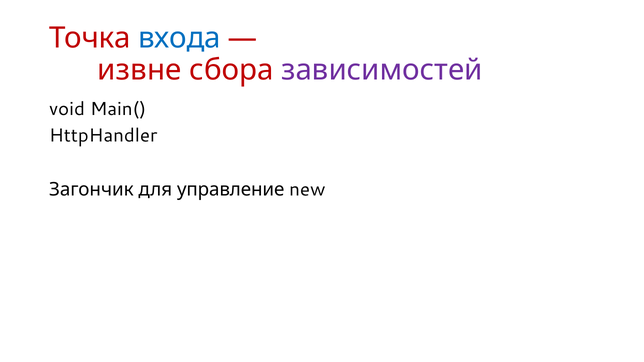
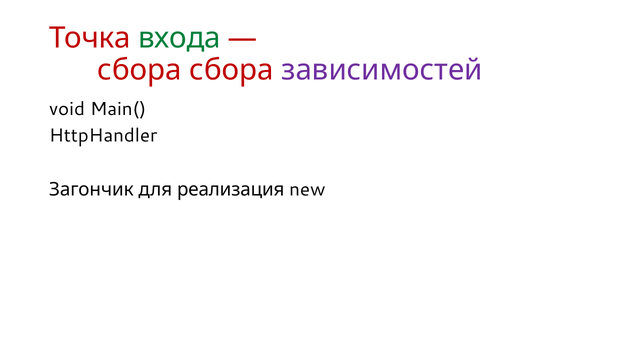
входа colour: blue -> green (179, 38)
извне: извне -> сбора (140, 70)
управление: управление -> реализация (231, 190)
